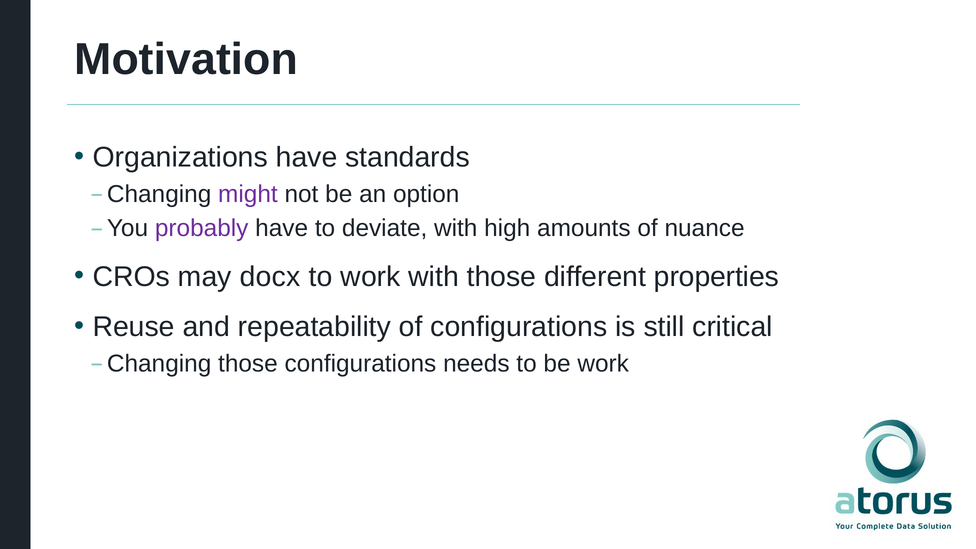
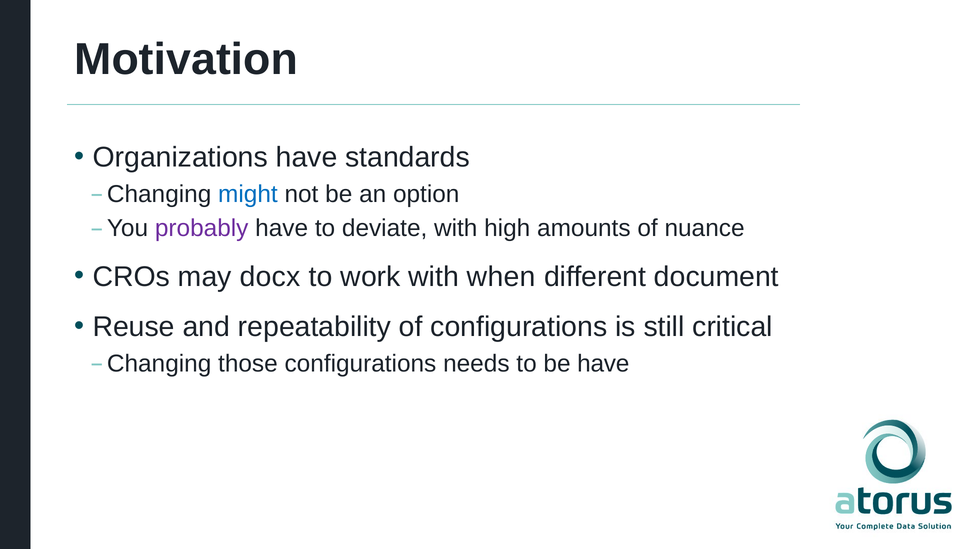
might colour: purple -> blue (248, 194)
with those: those -> when (501, 277)
properties: properties -> document (716, 277)
be work: work -> have (603, 364)
